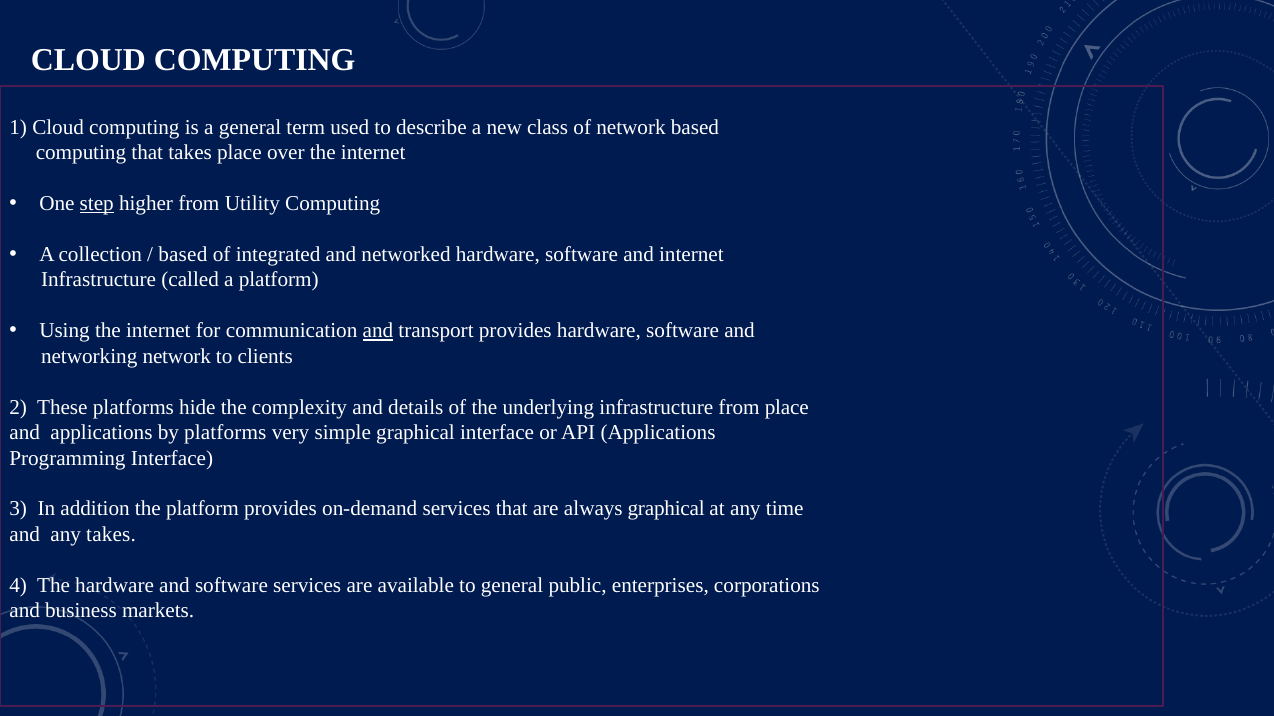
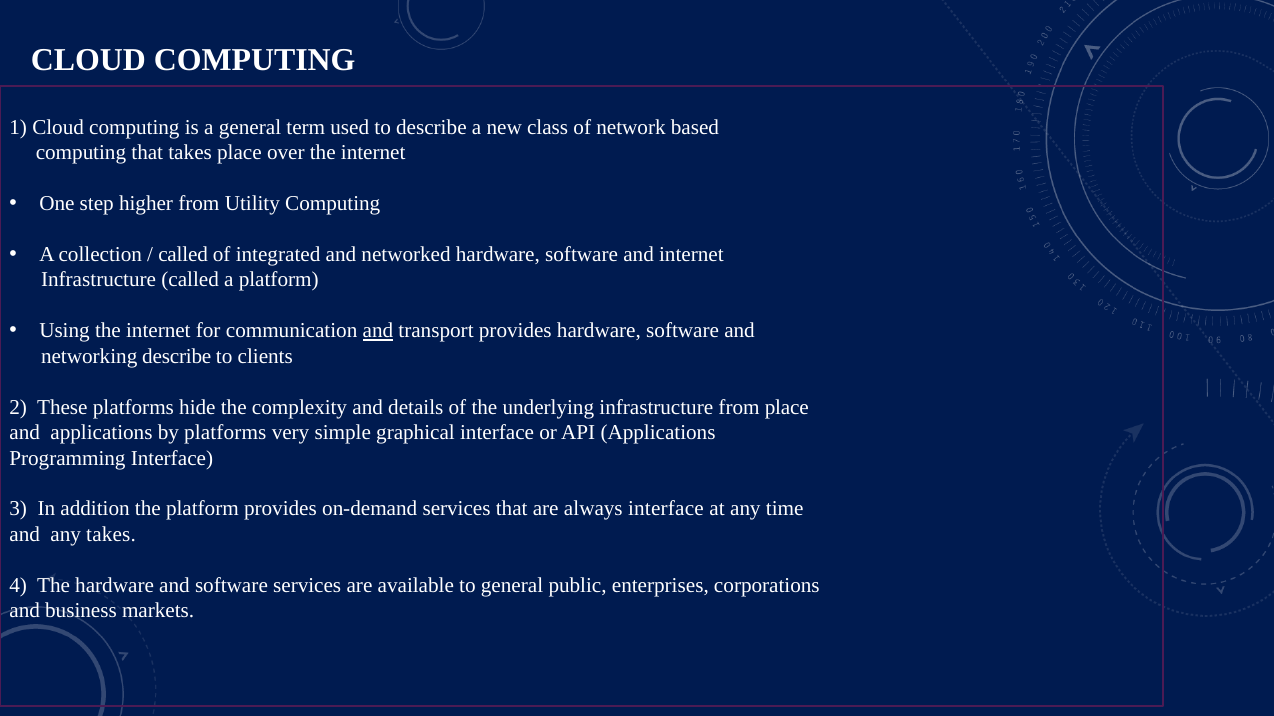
step underline: present -> none (97, 204)
based: based -> called (183, 255)
networking network: network -> describe (177, 357)
always graphical: graphical -> interface (666, 509)
